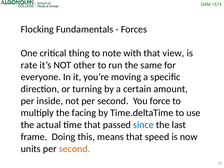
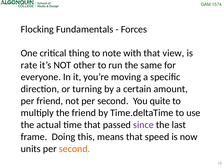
per inside: inside -> friend (50, 101)
force: force -> quite (160, 101)
the facing: facing -> friend (84, 113)
since colour: blue -> purple (143, 125)
